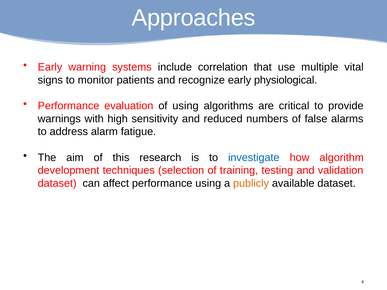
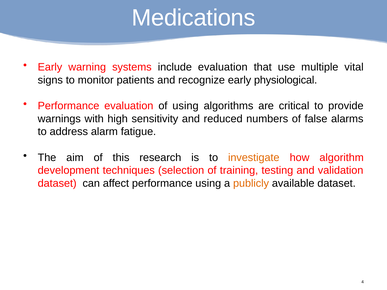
Approaches: Approaches -> Medications (194, 18)
include correlation: correlation -> evaluation (223, 67)
investigate colour: blue -> orange (254, 158)
